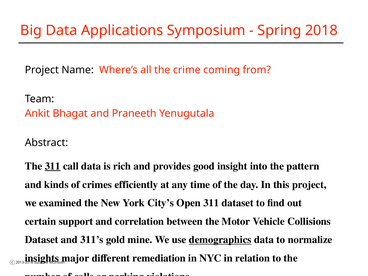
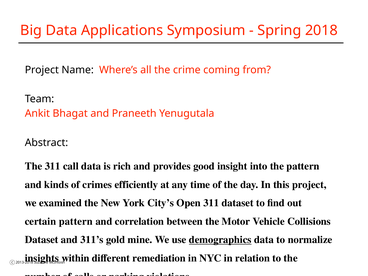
311 underline: present -> none (53, 166)
certain support: support -> pattern (76, 221)
major: major -> within (75, 258)
